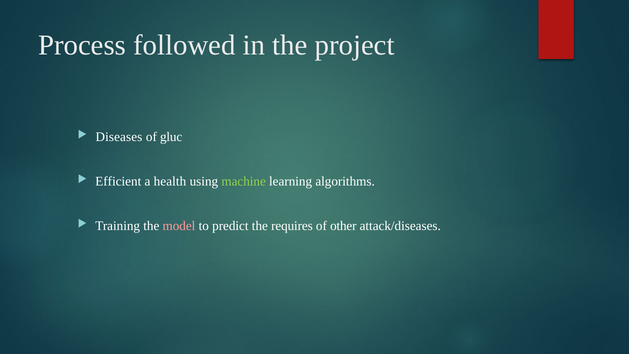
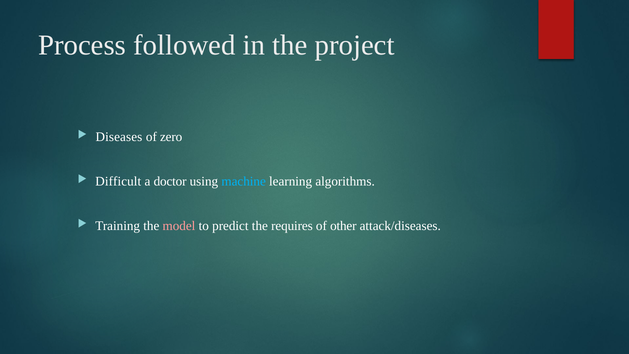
gluc: gluc -> zero (171, 137)
Efficient: Efficient -> Difficult (118, 181)
health: health -> doctor (170, 181)
machine colour: light green -> light blue (244, 181)
